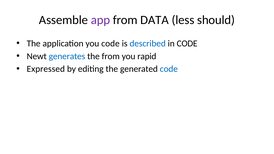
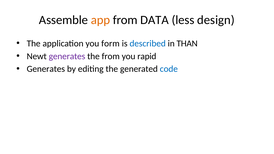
app colour: purple -> orange (100, 20)
should: should -> design (216, 20)
you code: code -> form (110, 43)
in CODE: CODE -> THAN (187, 43)
generates colour: blue -> purple (67, 56)
Expressed: Expressed -> Generates (46, 69)
